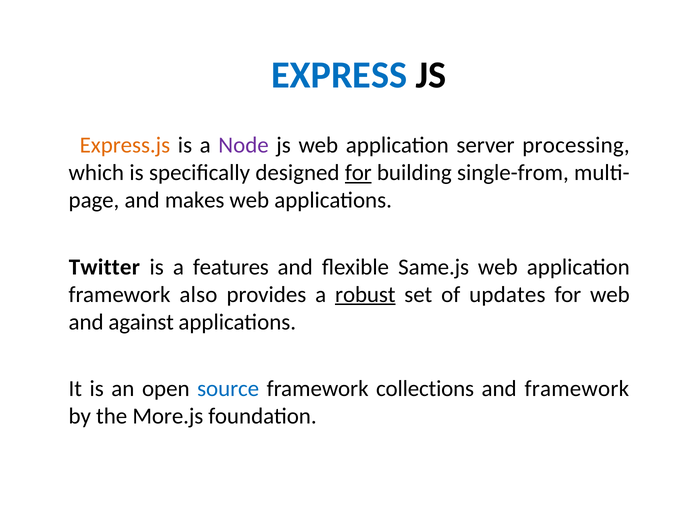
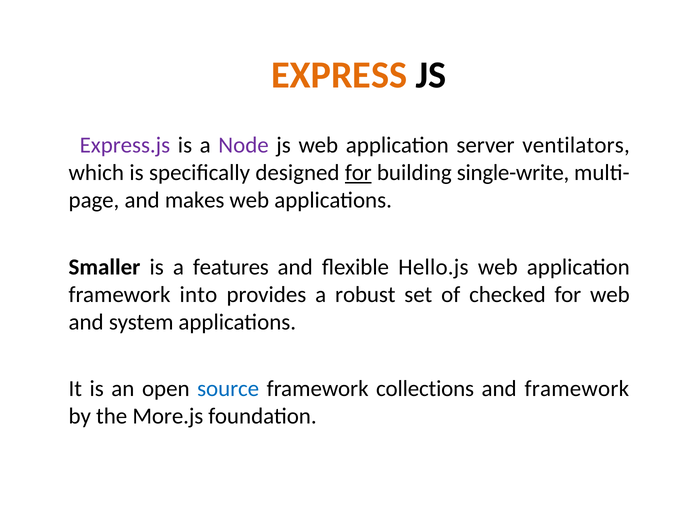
EXPRESS colour: blue -> orange (339, 75)
Express.js colour: orange -> purple (125, 145)
processing: processing -> ventilators (576, 145)
single-from: single-from -> single-write (513, 173)
Twitter: Twitter -> Smaller (105, 267)
Same.js: Same.js -> Hello.js (433, 267)
also: also -> into (198, 294)
robust underline: present -> none (365, 294)
updates: updates -> checked (507, 294)
against: against -> system (141, 322)
